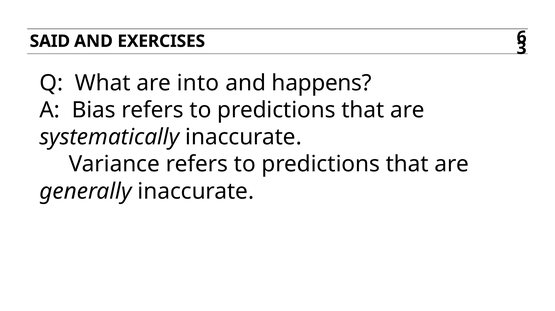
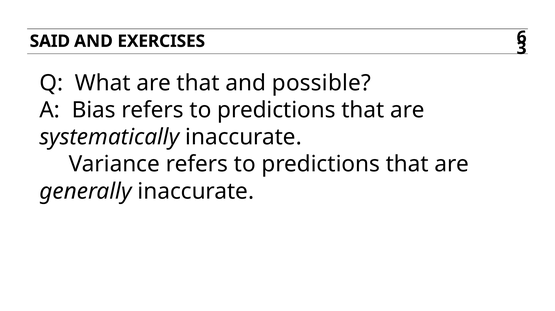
are into: into -> that (198, 83)
happens: happens -> possible (321, 83)
